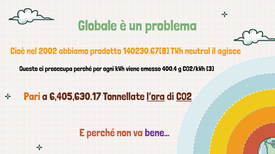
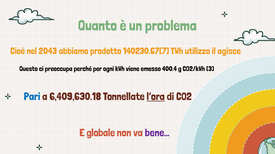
Globale: Globale -> Quanto (98, 26)
2002: 2002 -> 2043 (48, 51)
140230.67[8: 140230.67[8 -> 140230.67[7 (146, 51)
neutral: neutral -> utilizzo (197, 51)
Pari colour: orange -> blue (32, 97)
6,405,630.17: 6,405,630.17 -> 6,409,630.18 (75, 97)
CO2 underline: present -> none (184, 97)
E perché: perché -> globale (101, 133)
